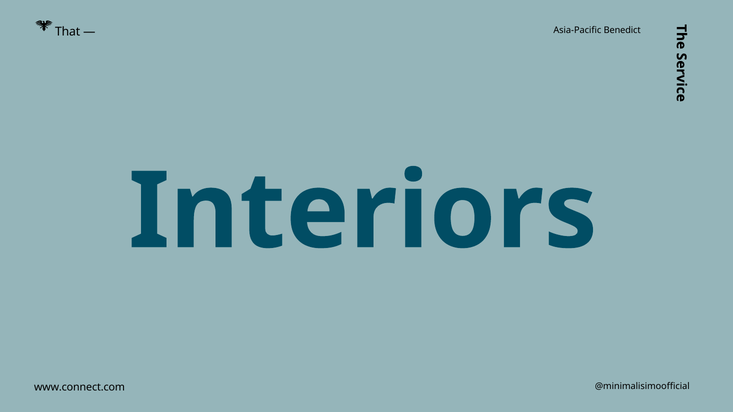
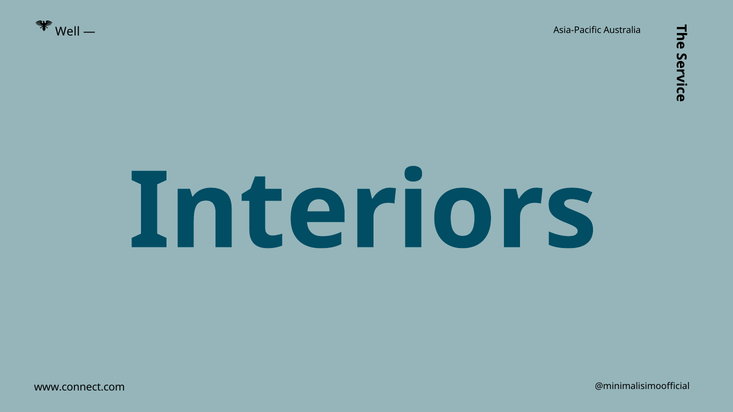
Benedict: Benedict -> Australia (622, 30)
That: That -> Well (68, 32)
